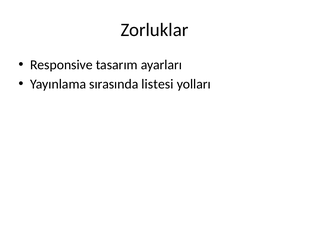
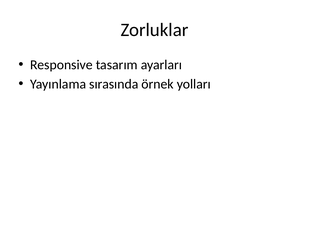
listesi: listesi -> örnek (158, 84)
